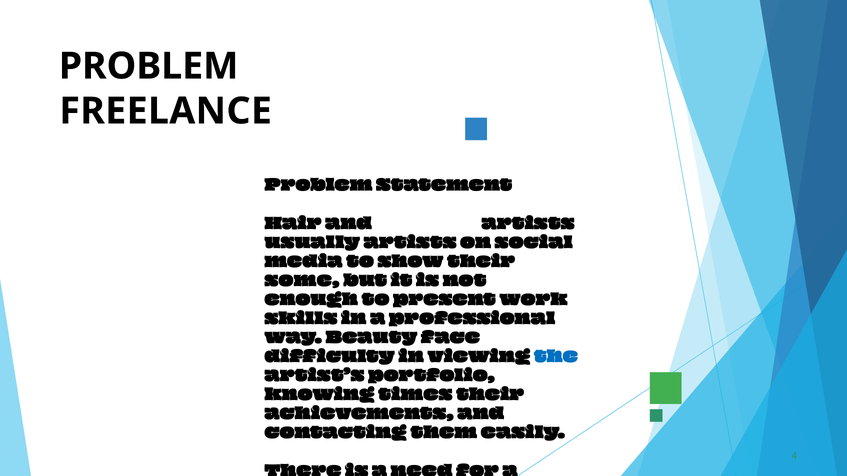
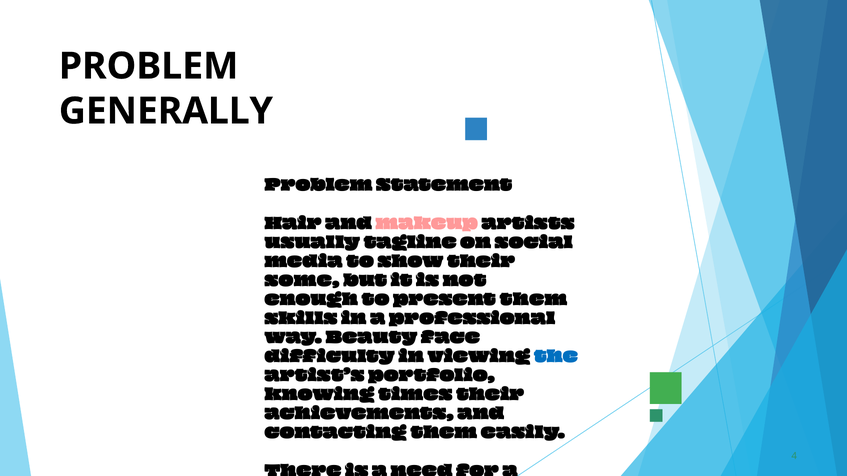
FREELANCE: FREELANCE -> GENERALLY (166, 111)
makeup colour: white -> pink (427, 224)
usually artists: artists -> tagline (410, 243)
present work: work -> them (533, 300)
